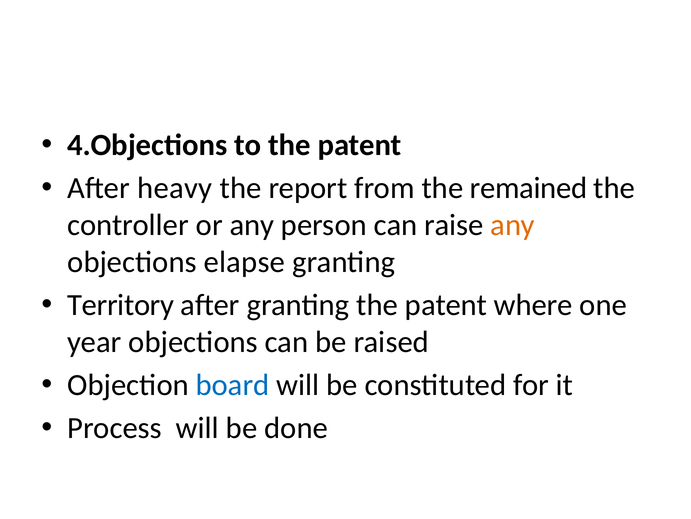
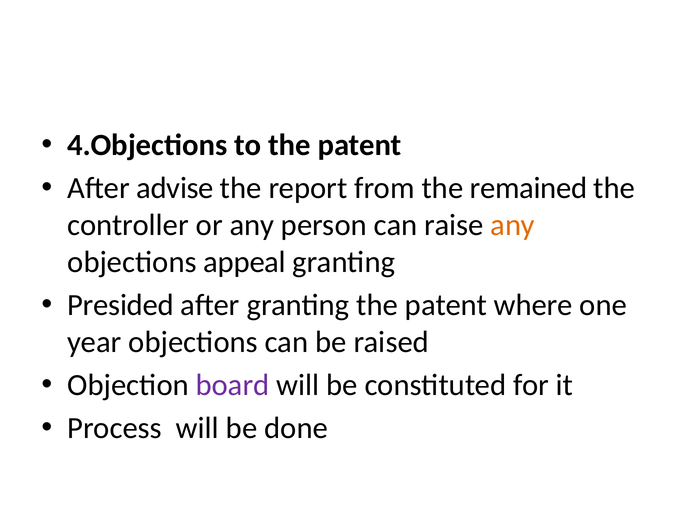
heavy: heavy -> advise (175, 188)
elapse: elapse -> appeal (245, 262)
Territory: Territory -> Presided (121, 305)
board colour: blue -> purple (233, 385)
